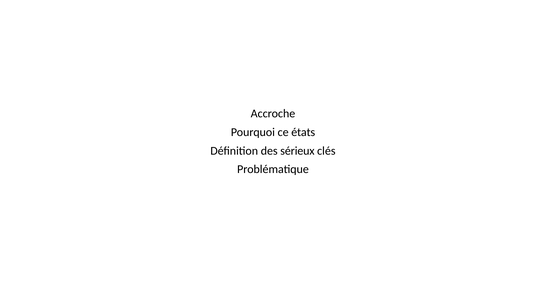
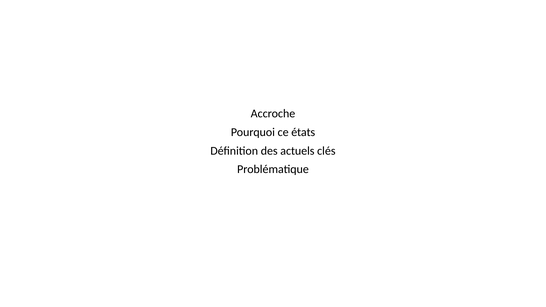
sérieux: sérieux -> actuels (297, 151)
